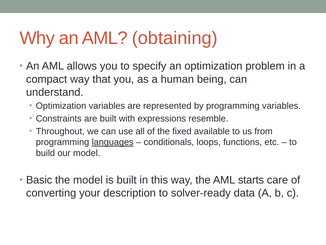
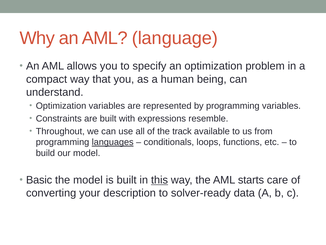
obtaining: obtaining -> language (175, 38)
fixed: fixed -> track (182, 131)
this underline: none -> present (159, 180)
